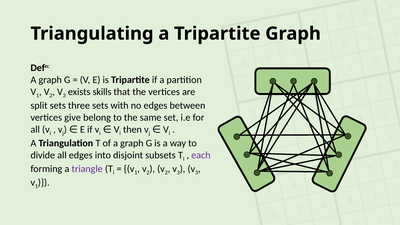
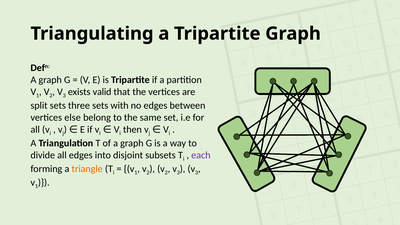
skills: skills -> valid (102, 92)
give: give -> else (73, 117)
triangle colour: purple -> orange (87, 169)
